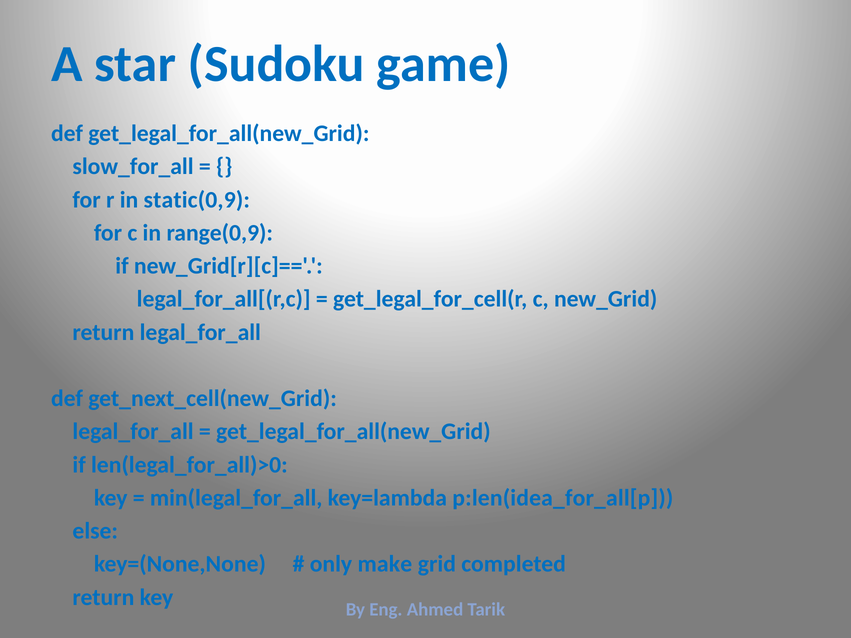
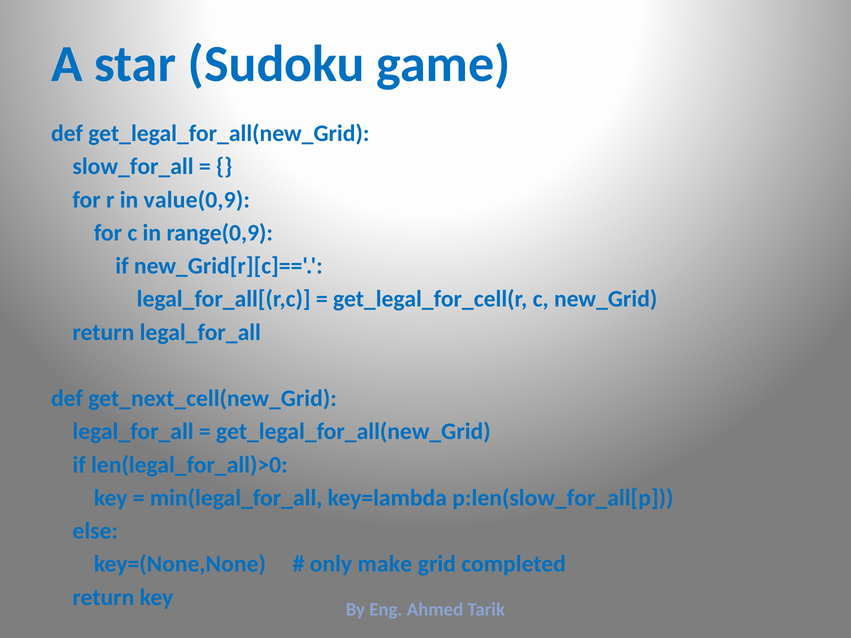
static(0,9: static(0,9 -> value(0,9 (197, 200)
p:len(idea_for_all[p: p:len(idea_for_all[p -> p:len(slow_for_all[p (563, 498)
